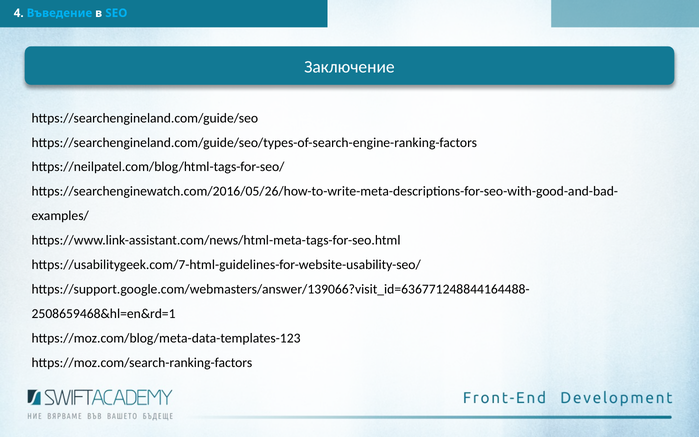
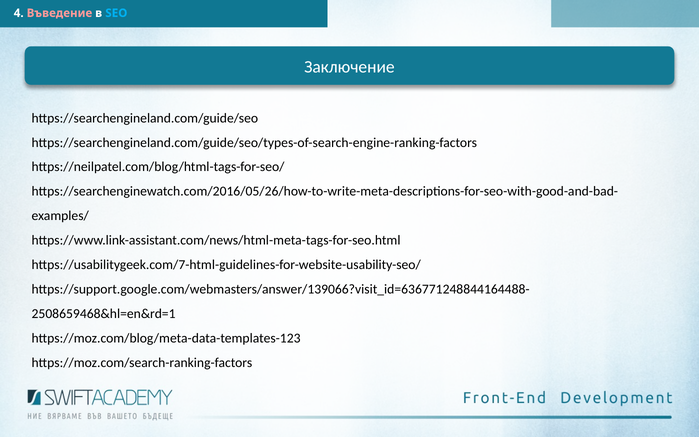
Въведение colour: light blue -> pink (59, 13)
